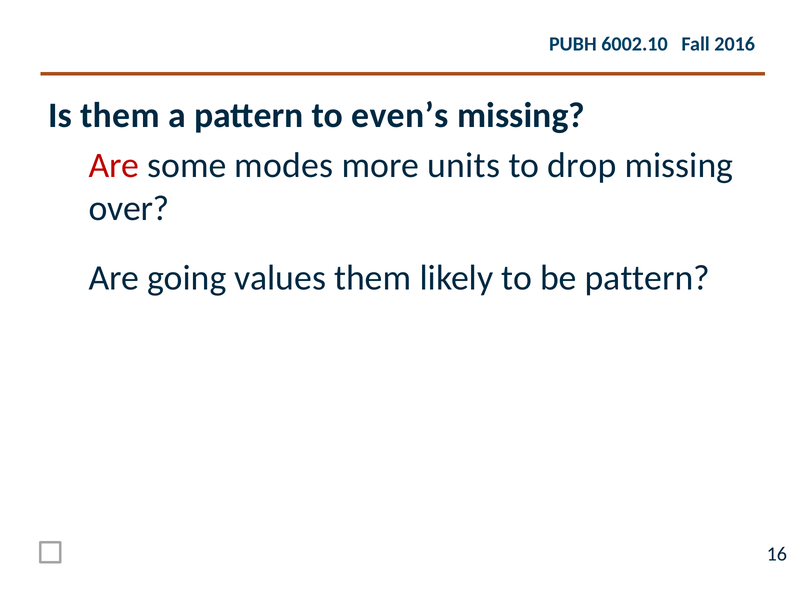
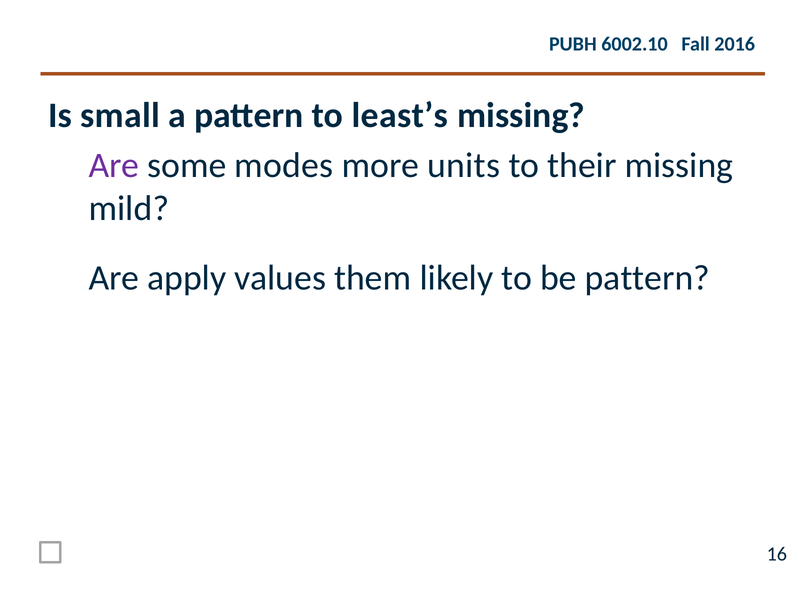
Is them: them -> small (120, 115)
even’s: even’s -> least’s (400, 115)
Are colour: red -> purple (114, 165)
drop: drop -> their (582, 165)
over: over -> mild (129, 208)
going: going -> apply (187, 278)
